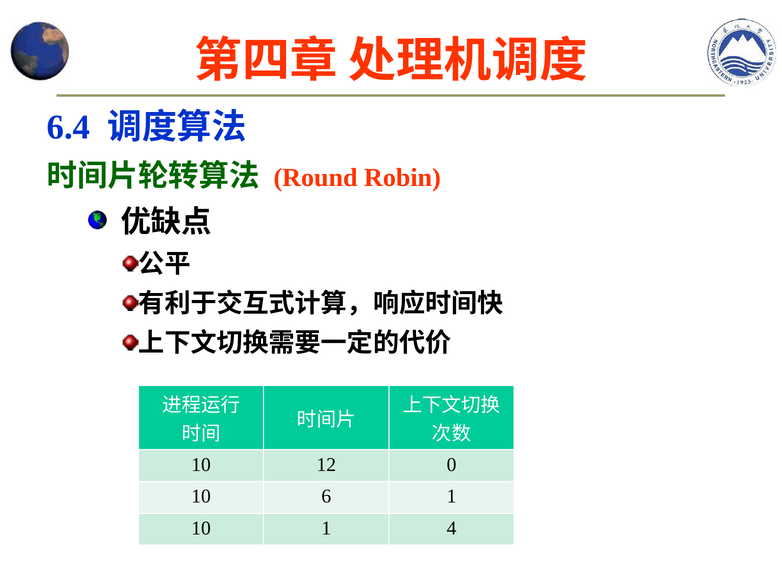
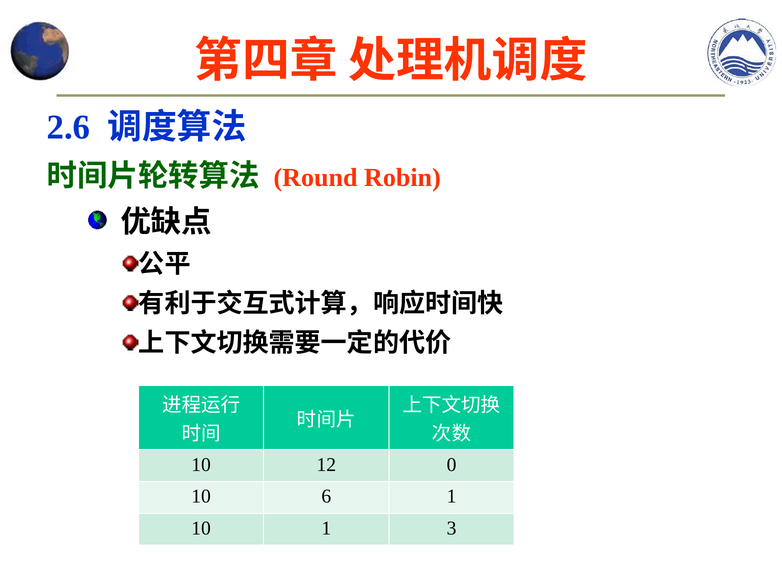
6.4: 6.4 -> 2.6 (69, 128)
4: 4 -> 3 (452, 529)
